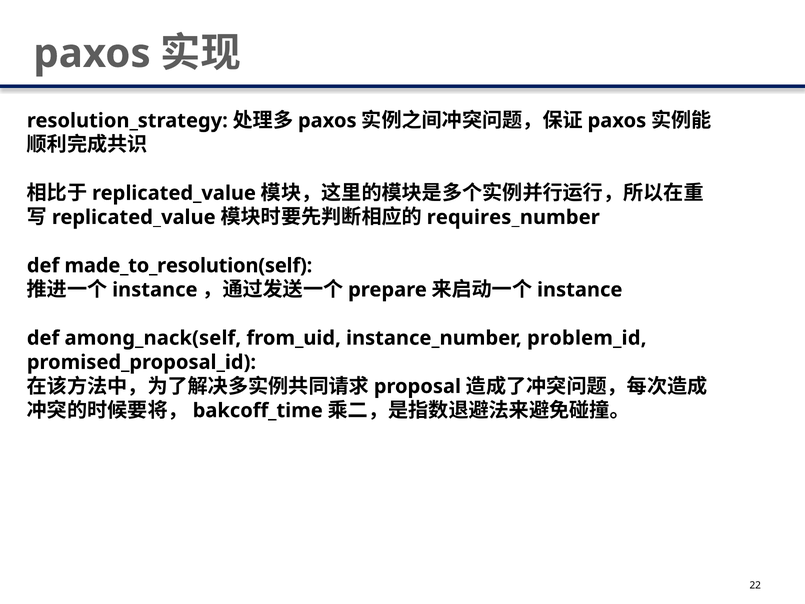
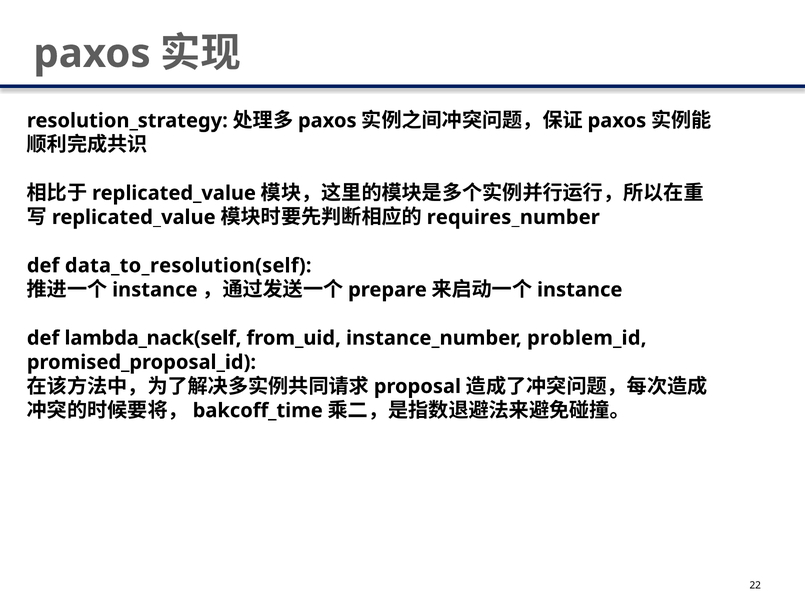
made_to_resolution(self: made_to_resolution(self -> data_to_resolution(self (188, 266)
among_nack(self: among_nack(self -> lambda_nack(self (153, 338)
